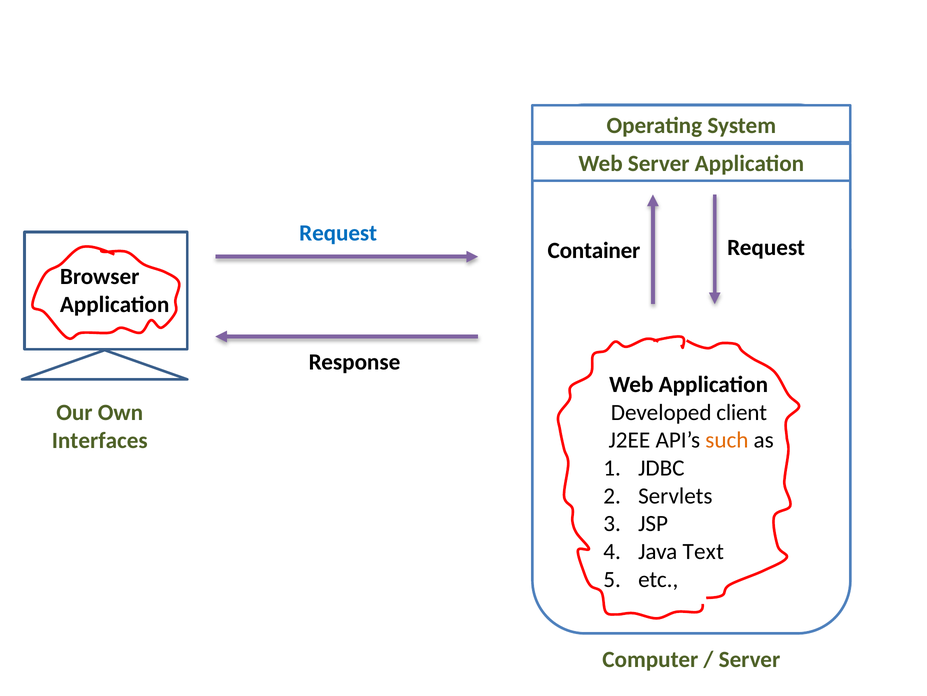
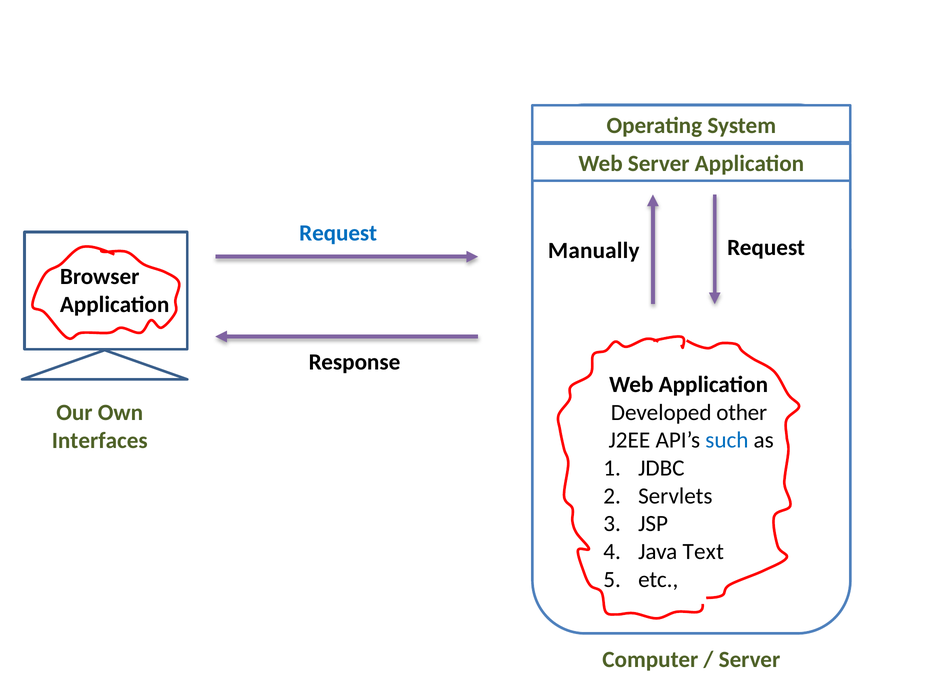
Container: Container -> Manually (594, 250)
client: client -> other (742, 412)
such colour: orange -> blue (727, 440)
